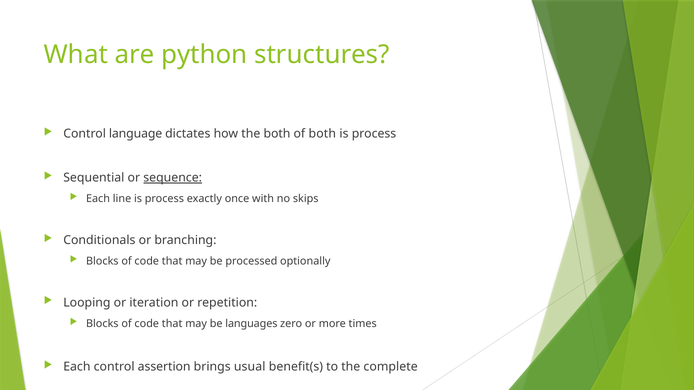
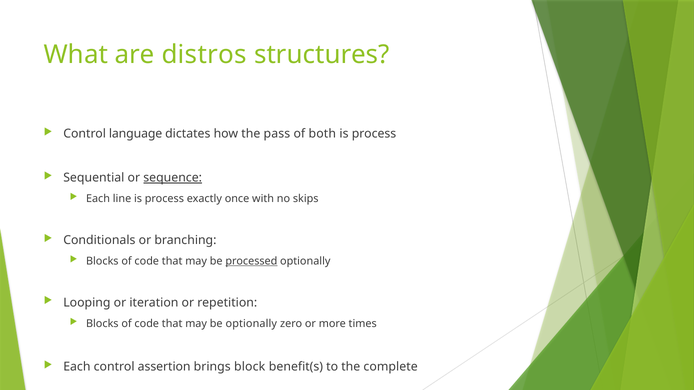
python: python -> distros (204, 55)
the both: both -> pass (277, 134)
processed underline: none -> present (251, 261)
be languages: languages -> optionally (251, 324)
usual: usual -> block (250, 367)
